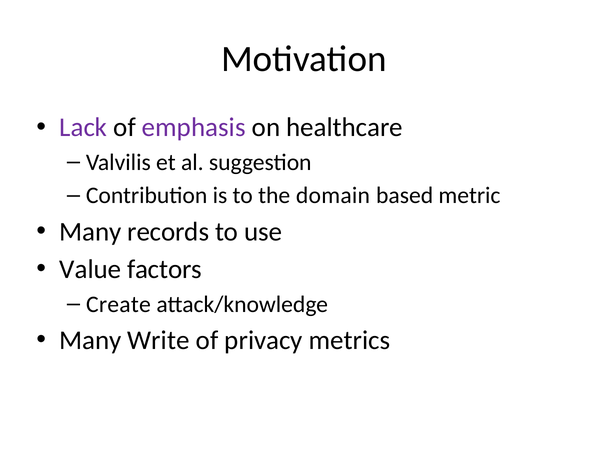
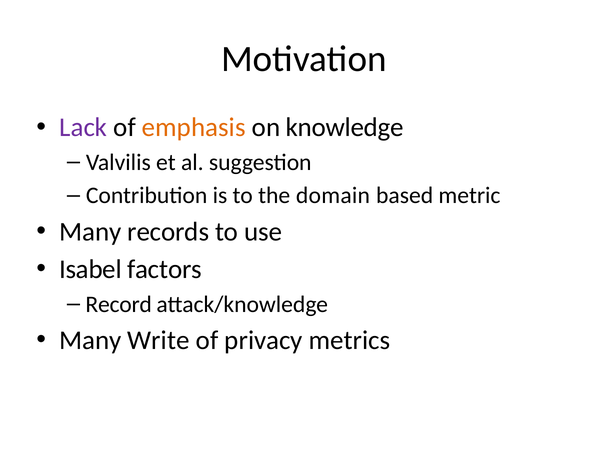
emphasis colour: purple -> orange (194, 128)
healthcare: healthcare -> knowledge (345, 128)
Value: Value -> Isabel (90, 269)
Create: Create -> Record (119, 304)
